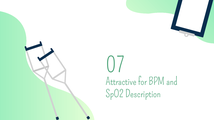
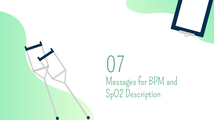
Attractive: Attractive -> Messages (121, 82)
